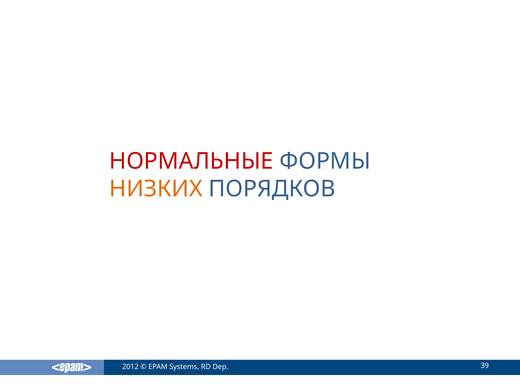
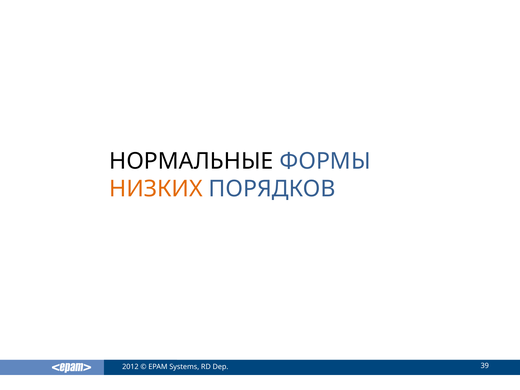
НОРМАЛЬНЫЕ colour: red -> black (191, 161)
